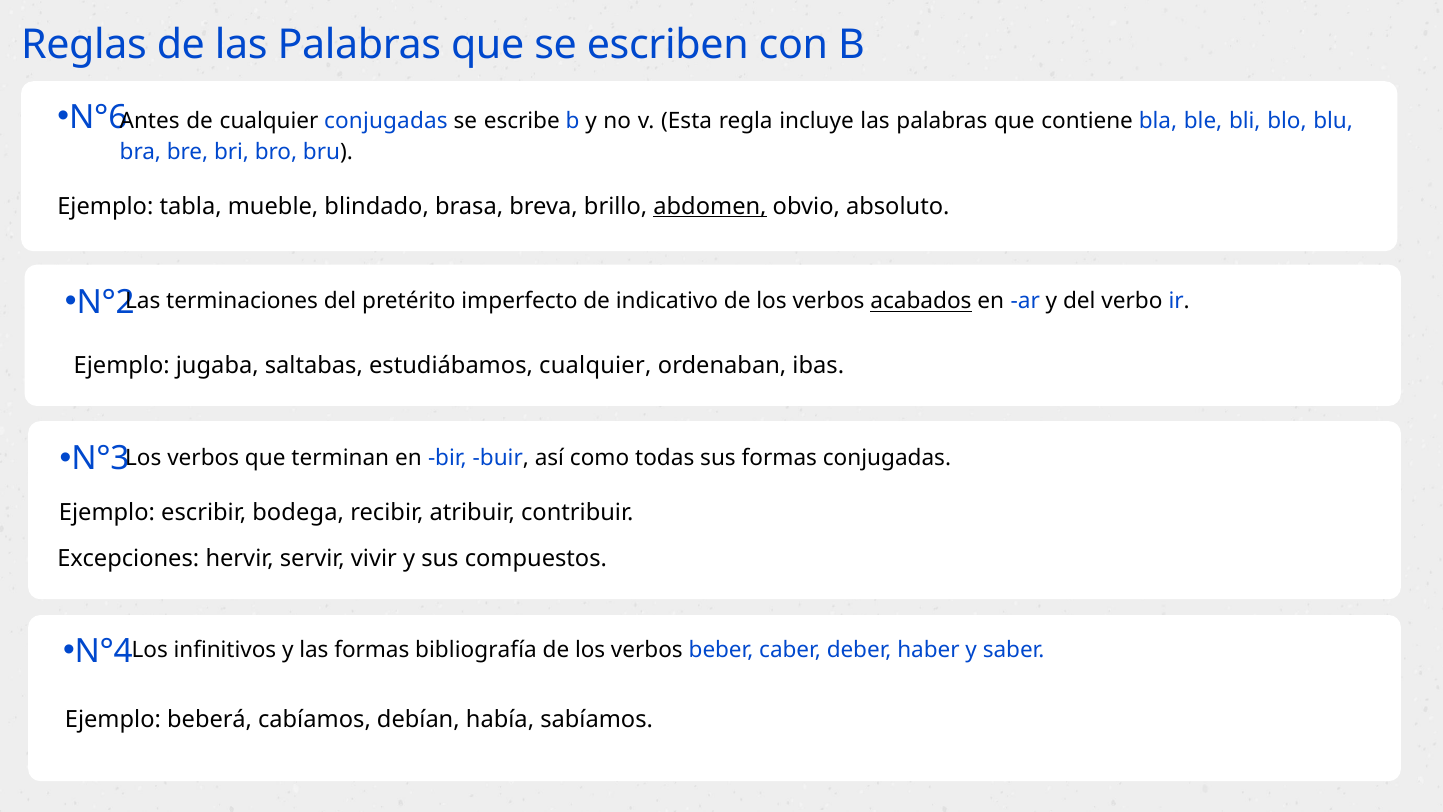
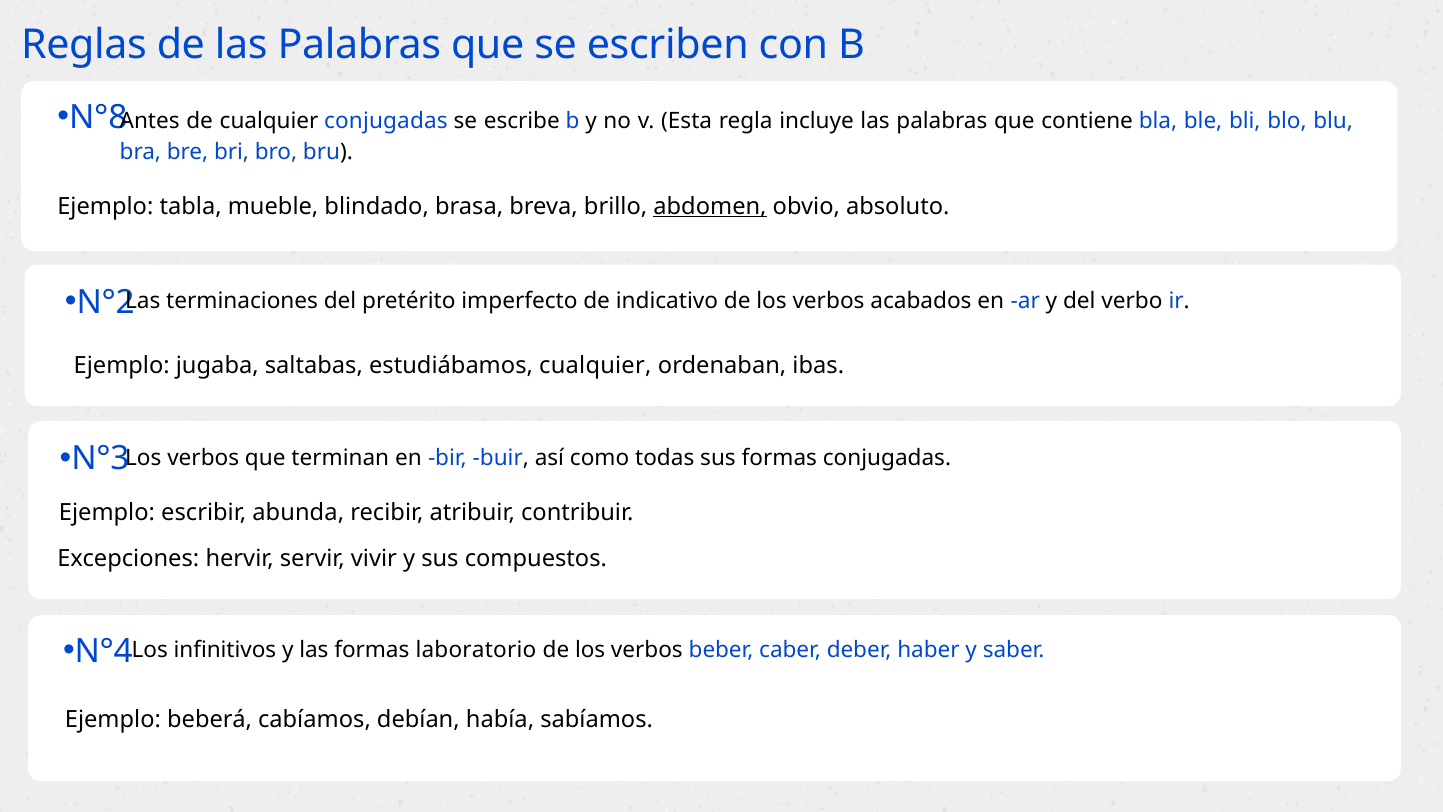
N°6: N°6 -> N°8 (98, 117)
acabados underline: present -> none (921, 301)
bodega: bodega -> abunda (298, 512)
bibliografía: bibliografía -> laboratorio (476, 650)
